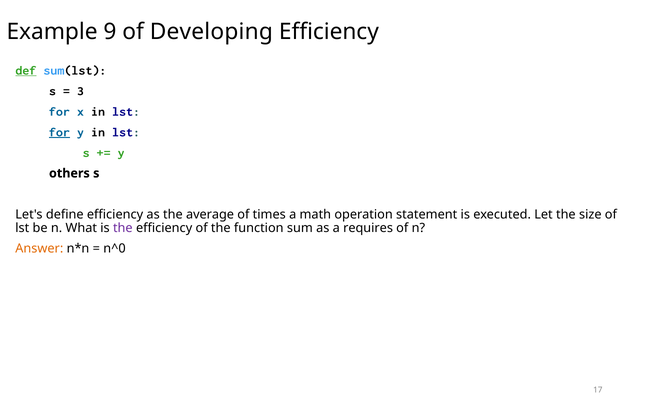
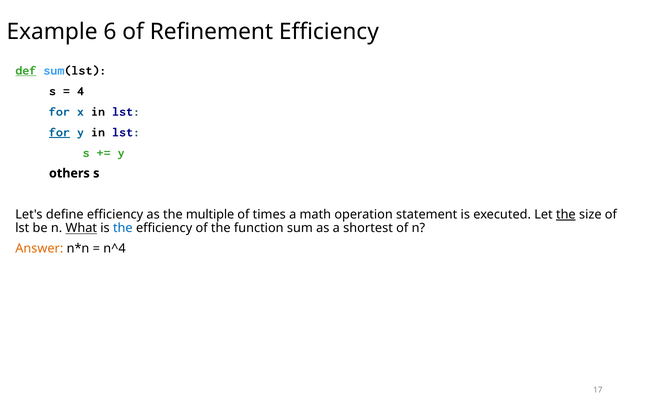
9: 9 -> 6 (110, 32)
Developing: Developing -> Refinement (211, 32)
3: 3 -> 4 (80, 91)
average: average -> multiple (210, 214)
the underline: none -> present (566, 214)
What underline: none -> present (81, 228)
the colour: purple -> blue (123, 228)
requires: requires -> shortest (368, 228)
n^0: n^0 -> n^4 (115, 249)
